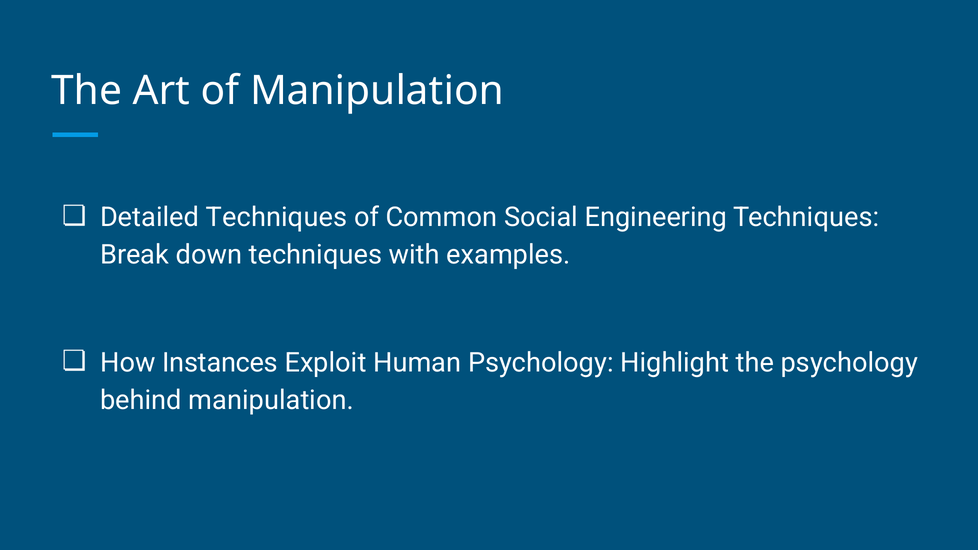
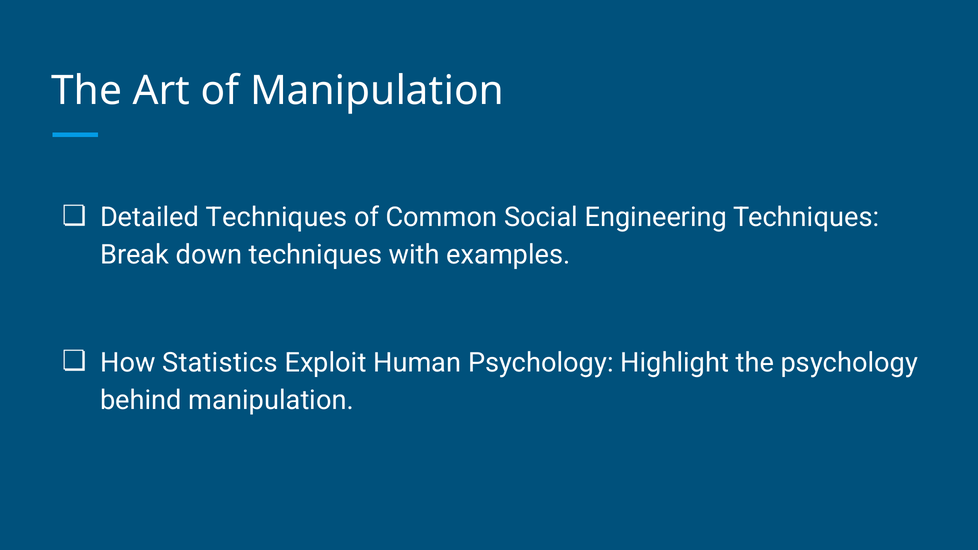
Instances: Instances -> Statistics (220, 363)
